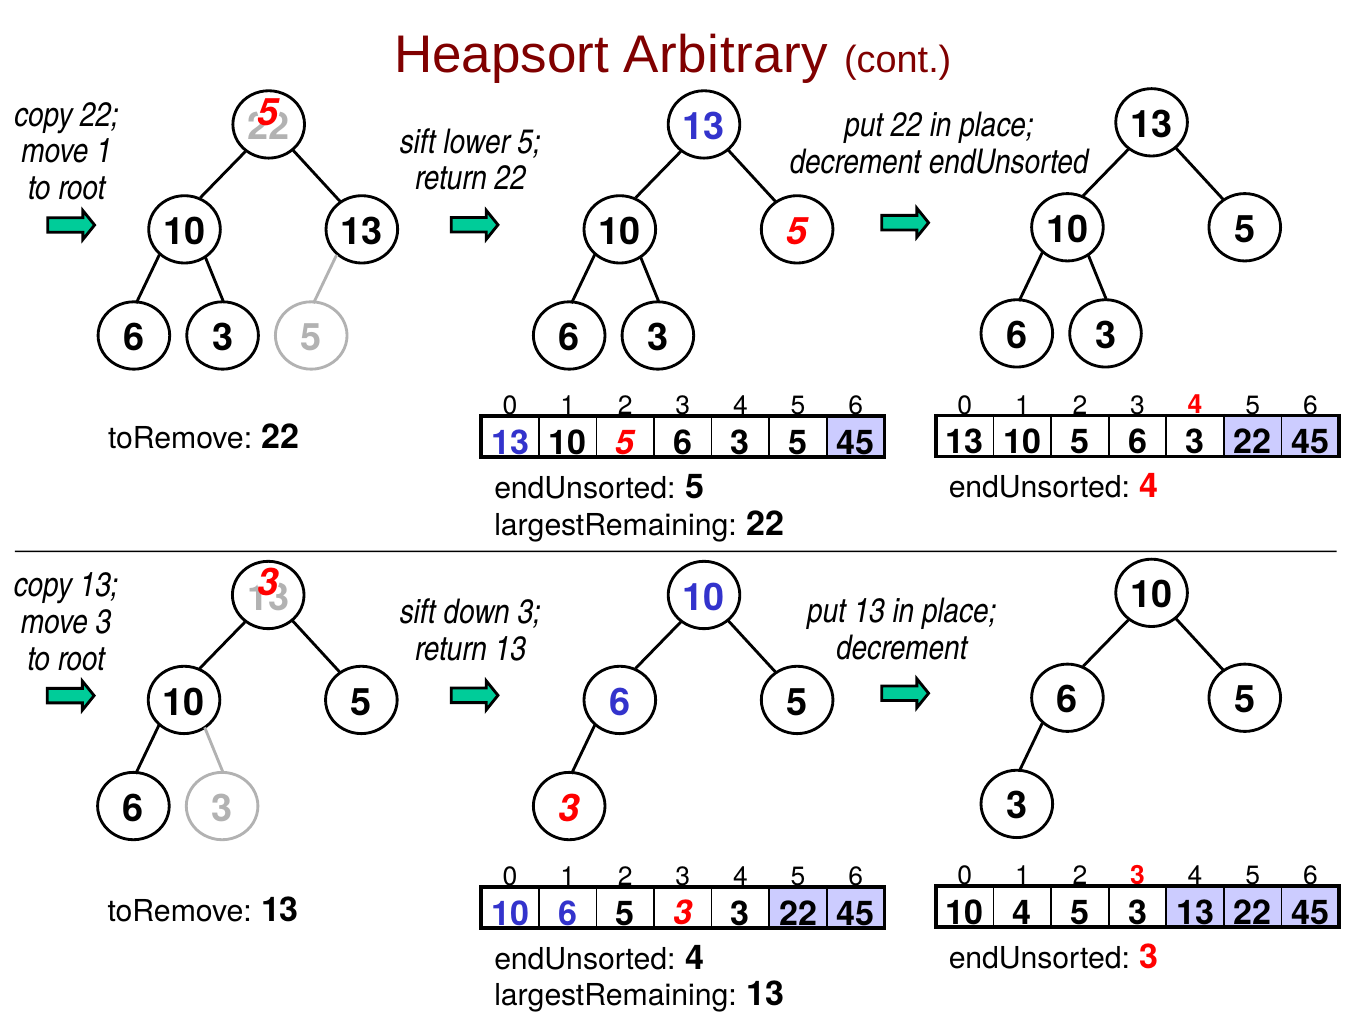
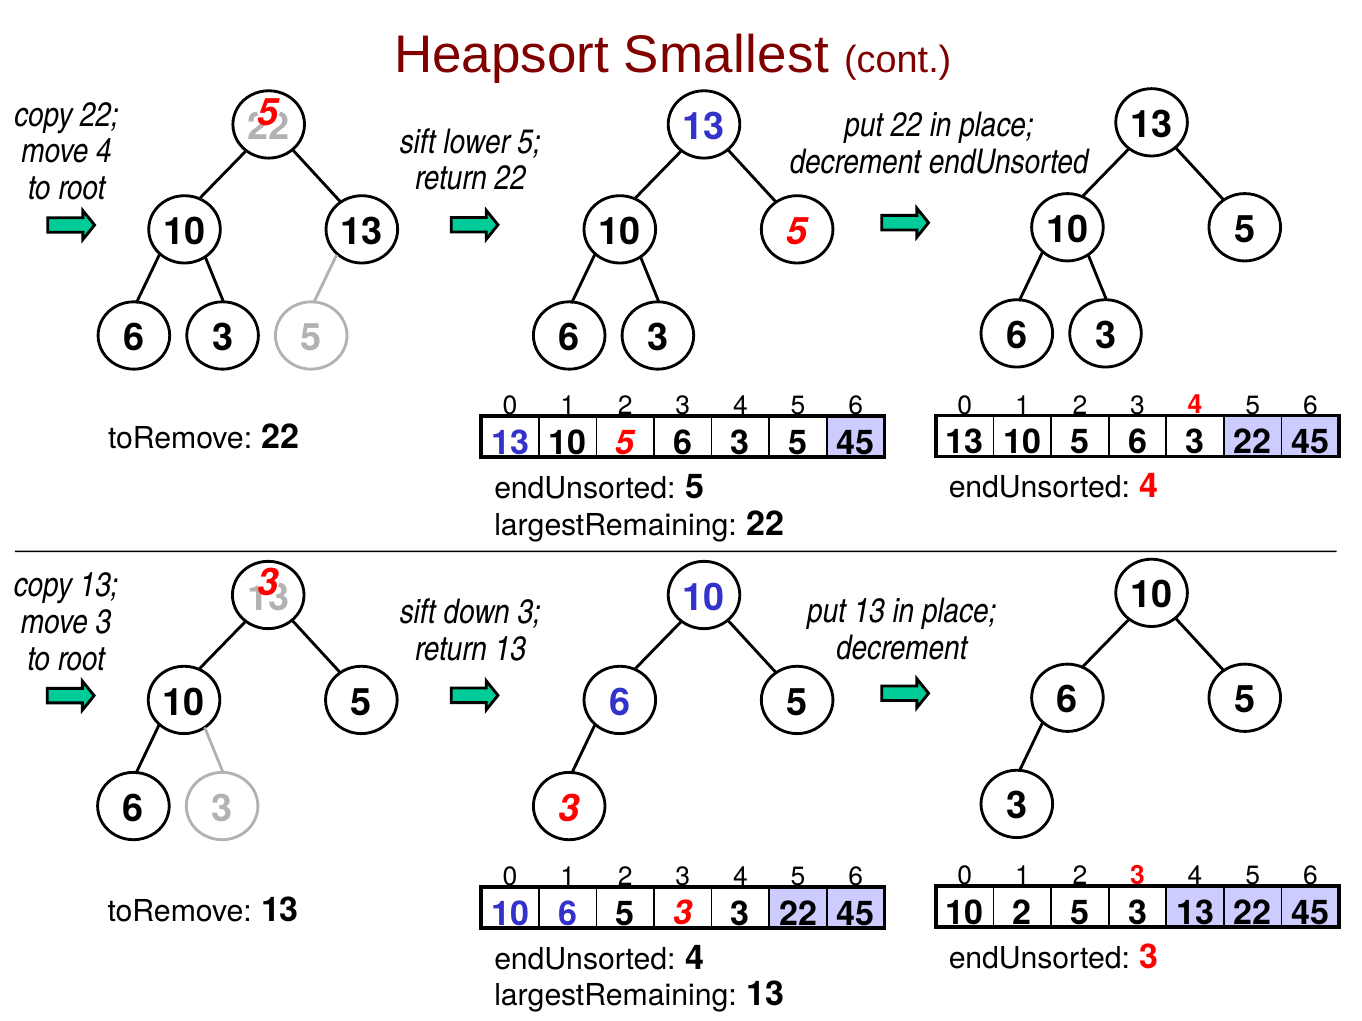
Arbitrary: Arbitrary -> Smallest (726, 55)
move 1: 1 -> 4 (104, 152)
10 4: 4 -> 2 (1022, 914)
